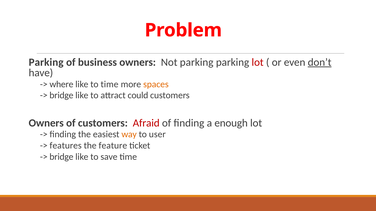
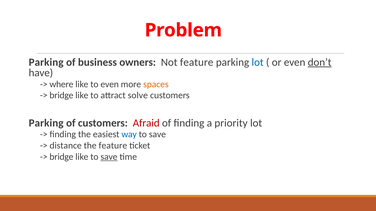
Not parking: parking -> feature (197, 62)
lot colour: red -> blue (258, 62)
to time: time -> even (110, 84)
could: could -> solve (138, 96)
Owners: Owners -> Parking (46, 123)
enough: enough -> priority (231, 123)
way colour: orange -> blue (129, 135)
user: user -> save (157, 135)
features: features -> distance (66, 146)
save underline: none -> present (109, 157)
